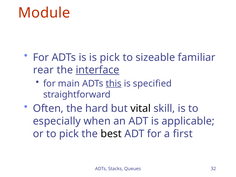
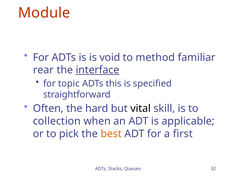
is pick: pick -> void (110, 57)
sizeable: sizeable -> method (155, 57)
main: main -> topic (69, 84)
this underline: present -> none (114, 84)
especially: especially -> collection (57, 121)
best colour: black -> orange (111, 134)
